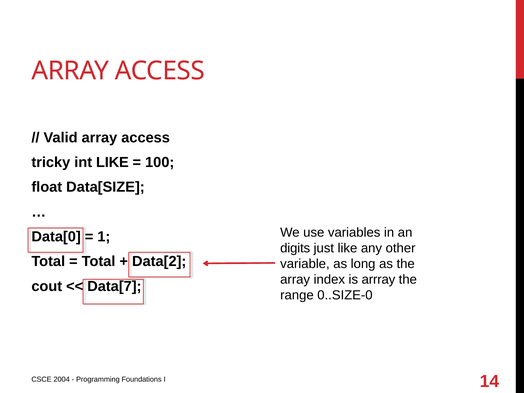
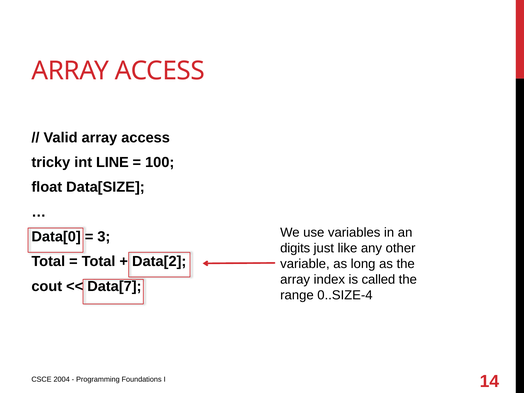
int LIKE: LIKE -> LINE (112, 162)
1: 1 -> 3 (104, 237)
arrray: arrray -> called (378, 280)
0..SIZE-0: 0..SIZE-0 -> 0..SIZE-4 (345, 295)
